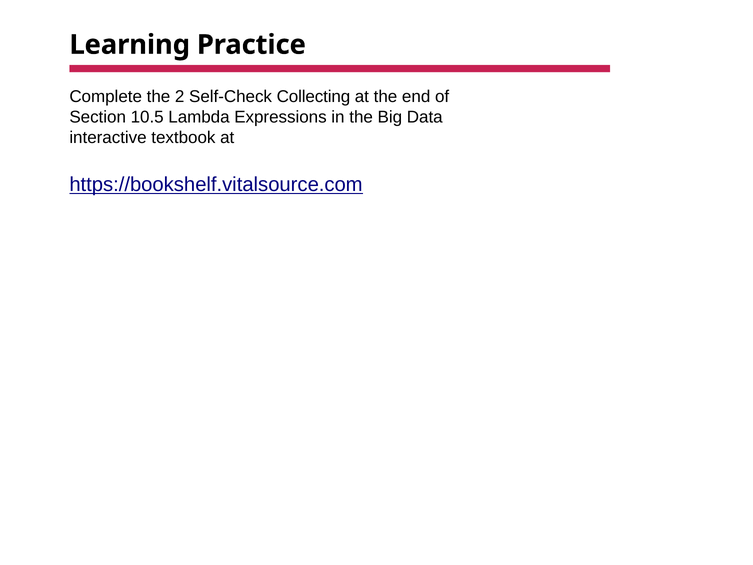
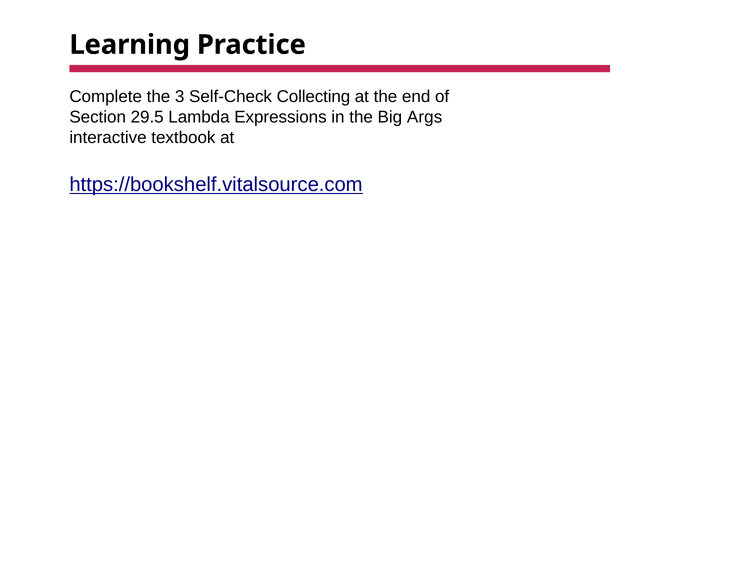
2: 2 -> 3 (180, 97)
10.5: 10.5 -> 29.5 (147, 117)
Data: Data -> Args (425, 117)
